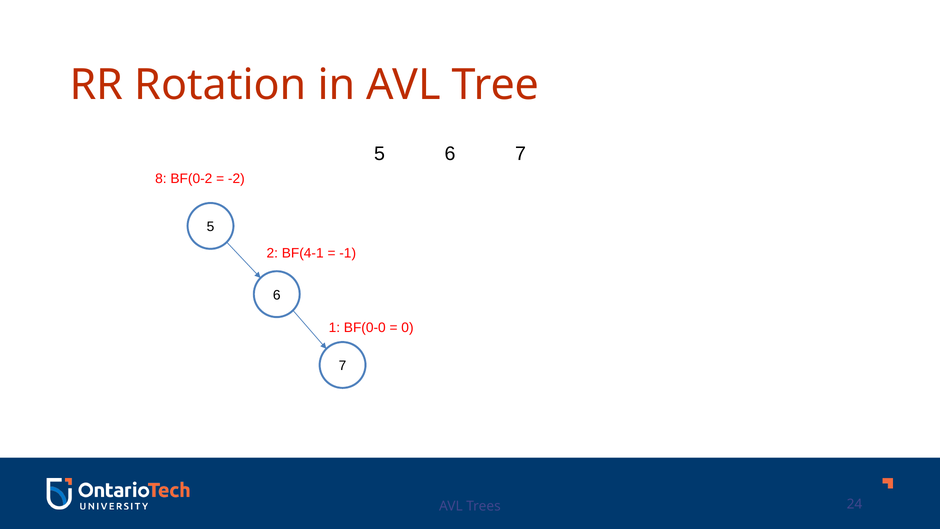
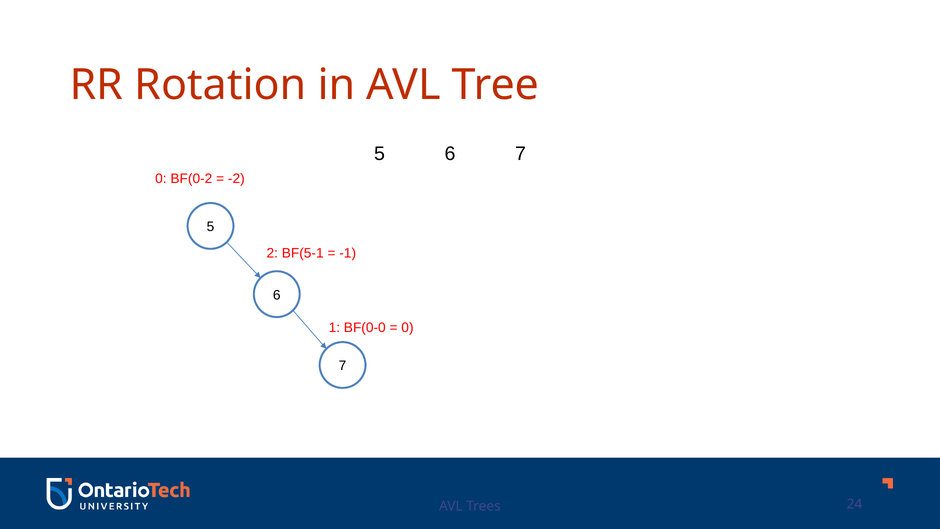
8: 8 -> 0 (161, 179)
BF(4-1: BF(4-1 -> BF(5-1 (303, 253)
